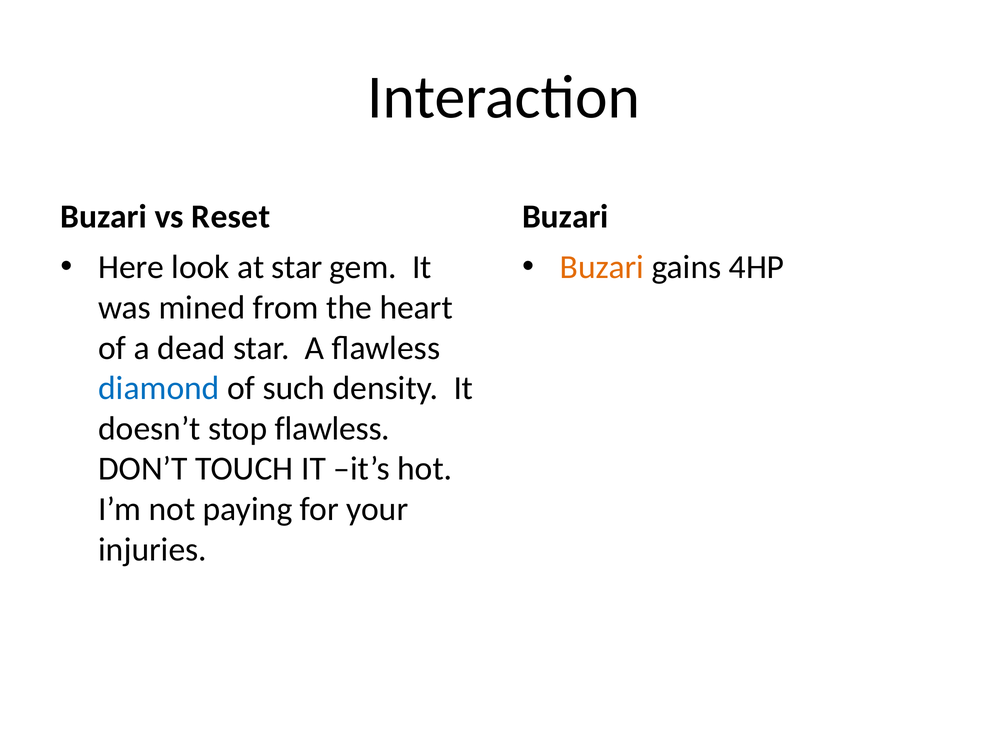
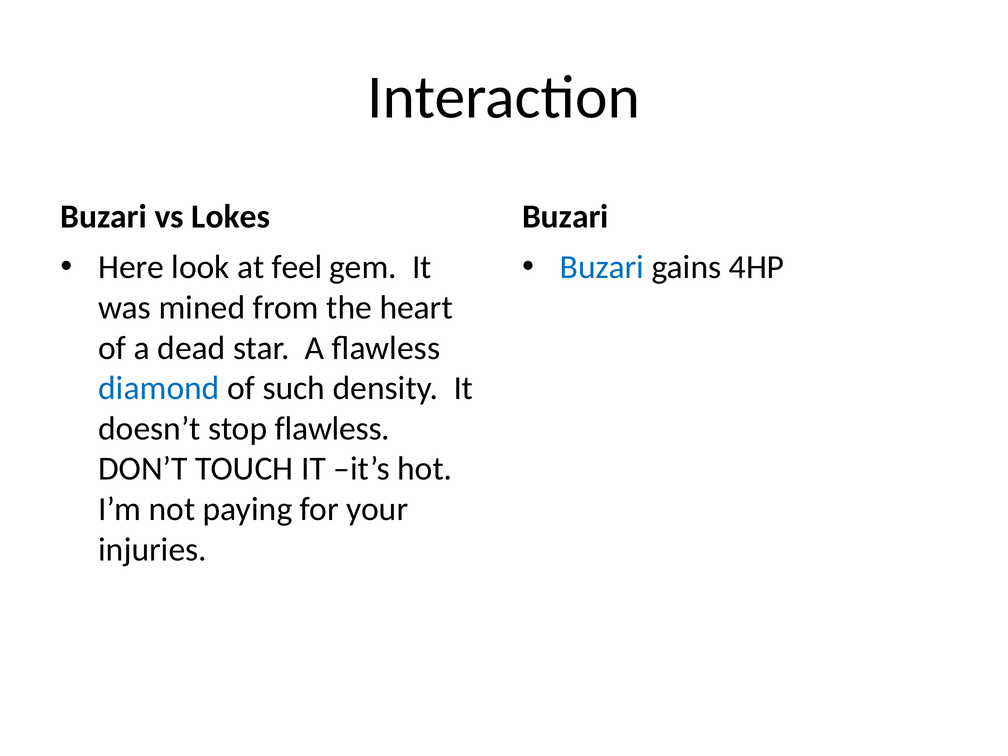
Reset: Reset -> Lokes (231, 217)
at star: star -> feel (297, 267)
Buzari colour: orange -> blue (602, 267)
